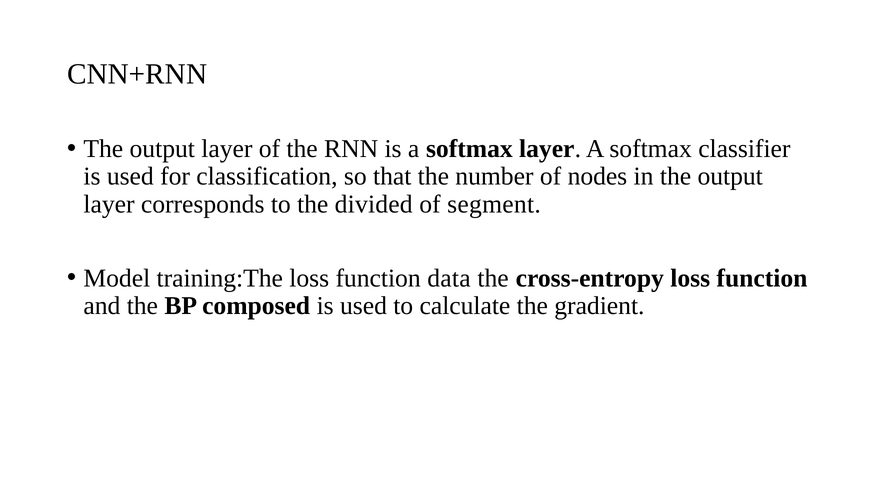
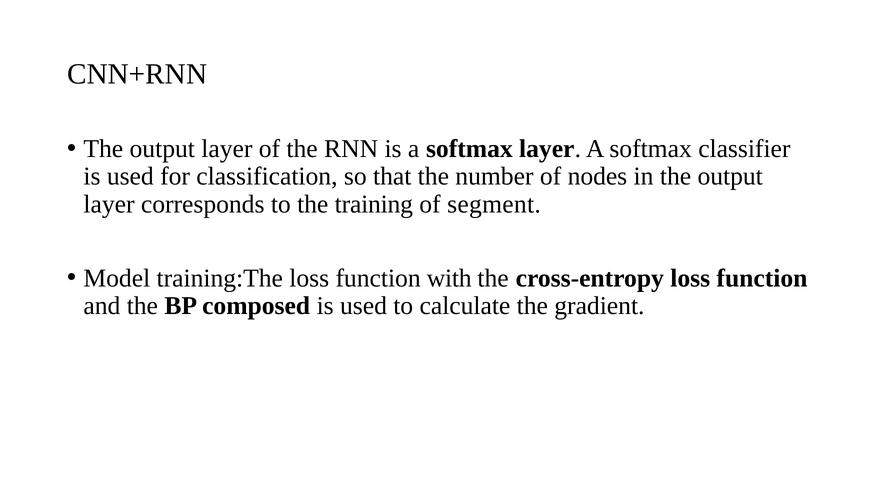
divided: divided -> training (374, 204)
data: data -> with (449, 278)
